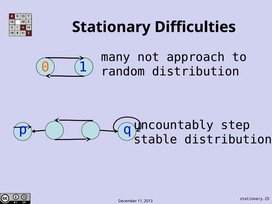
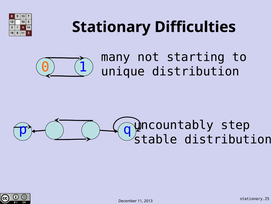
approach: approach -> starting (196, 57)
random: random -> unique (123, 72)
